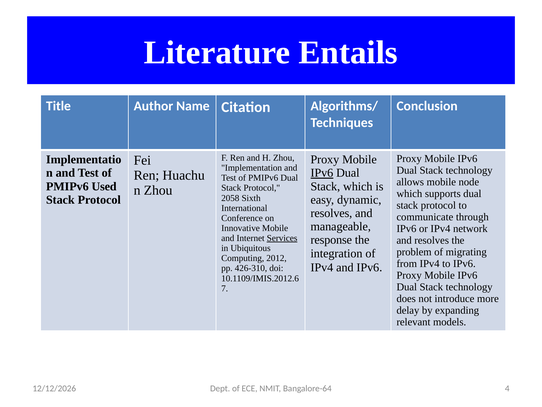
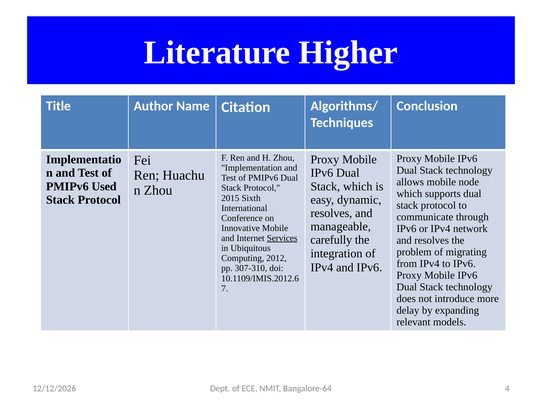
Entails: Entails -> Higher (348, 52)
IPv6 underline: present -> none (322, 173)
2058: 2058 -> 2015 (230, 198)
response: response -> carefully (331, 240)
426-310: 426-310 -> 307-310 (251, 268)
